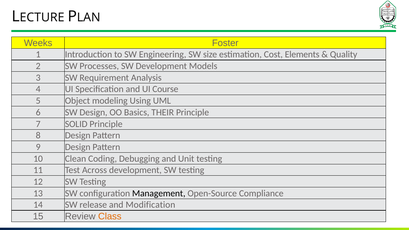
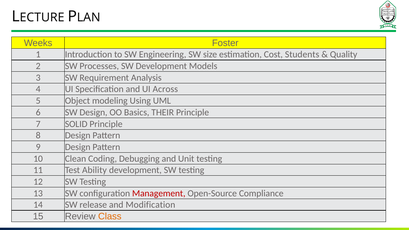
Elements: Elements -> Students (302, 55)
Course: Course -> Across (165, 89)
Across: Across -> Ability (94, 170)
Management colour: black -> red (159, 193)
